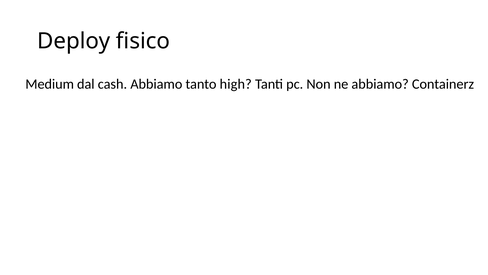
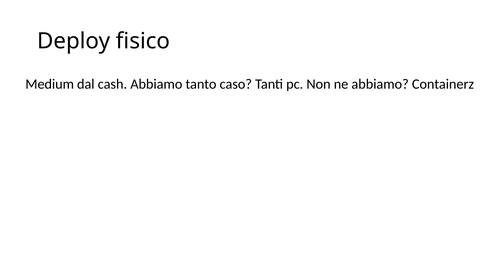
high: high -> caso (236, 84)
